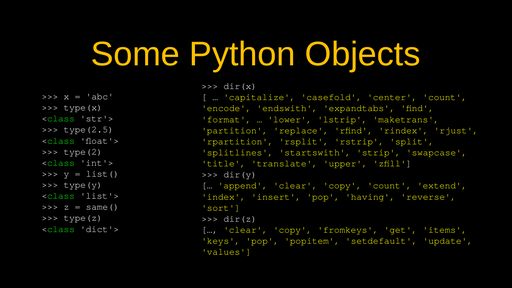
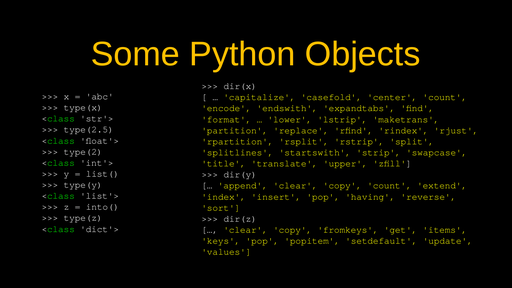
same(: same( -> into( (102, 207)
